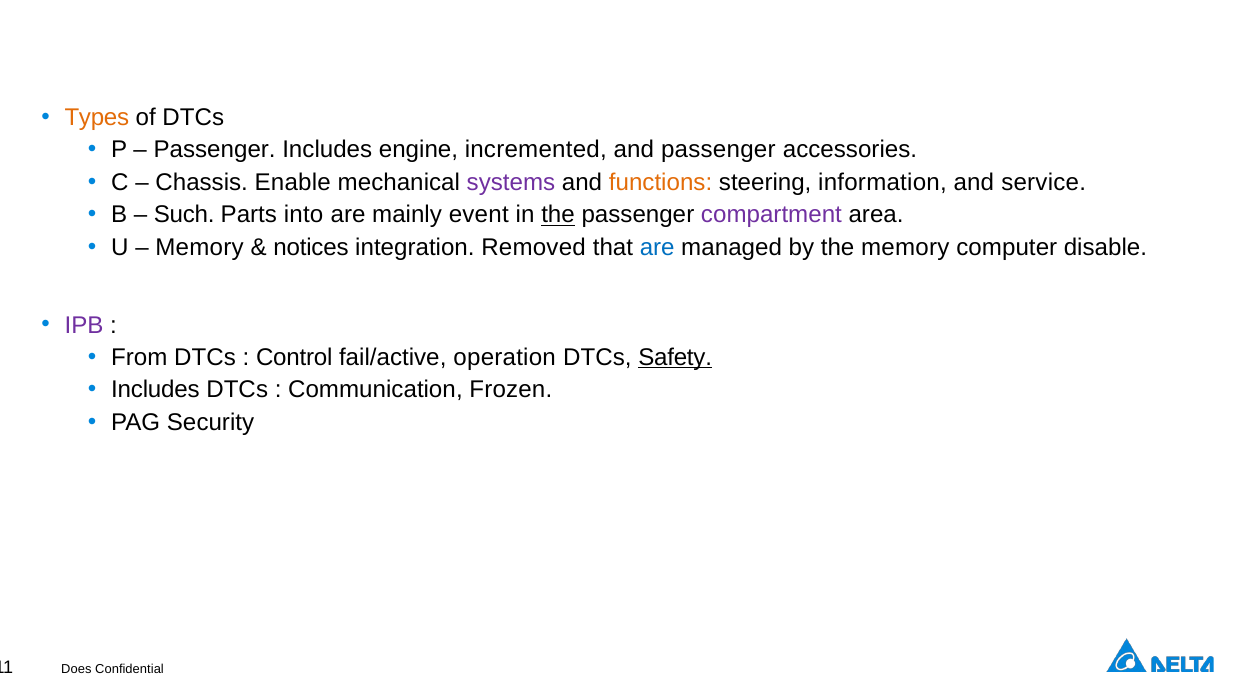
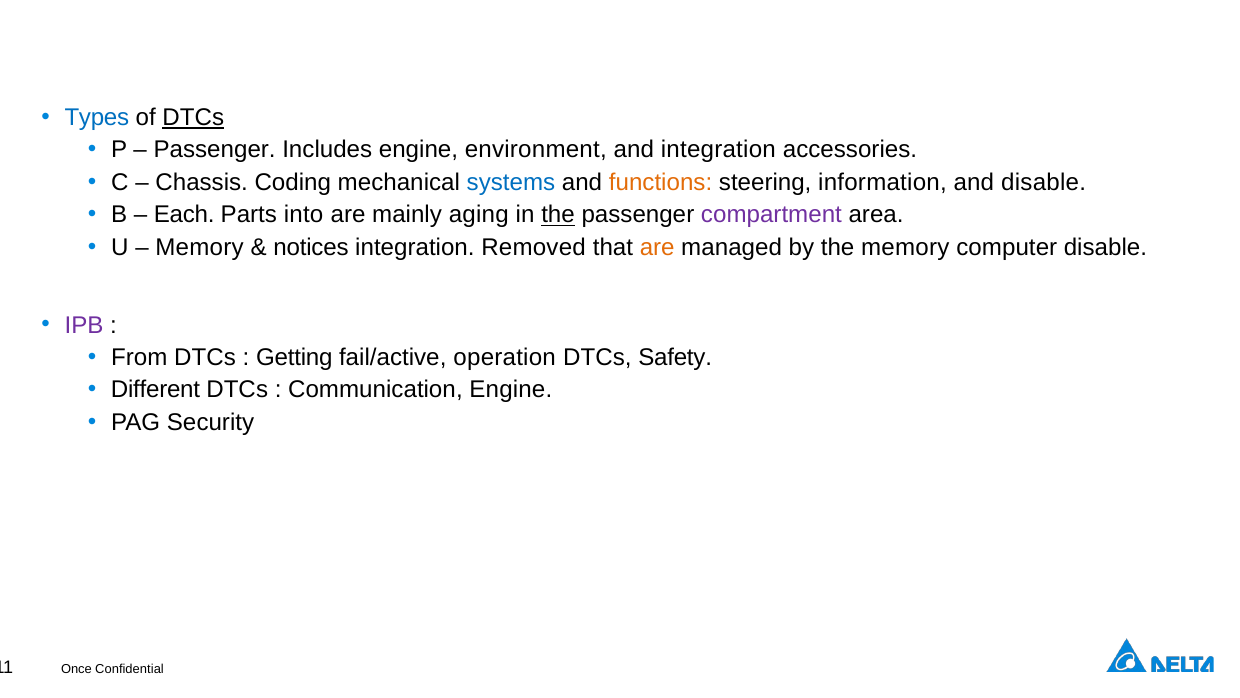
Types colour: orange -> blue (97, 118)
DTCs underline: none -> present (193, 118)
incremented: incremented -> environment (536, 150)
and passenger: passenger -> integration (718, 150)
Enable: Enable -> Coding (293, 182)
systems colour: purple -> blue (511, 182)
and service: service -> disable (1044, 182)
Such: Such -> Each (184, 215)
event: event -> aging (479, 215)
are colour: blue -> orange (657, 247)
Control: Control -> Getting (294, 357)
Safety underline: present -> none (675, 357)
Includes: Includes -> Different (155, 390)
Communication Frozen: Frozen -> Engine (511, 390)
Does: Does -> Once (76, 669)
